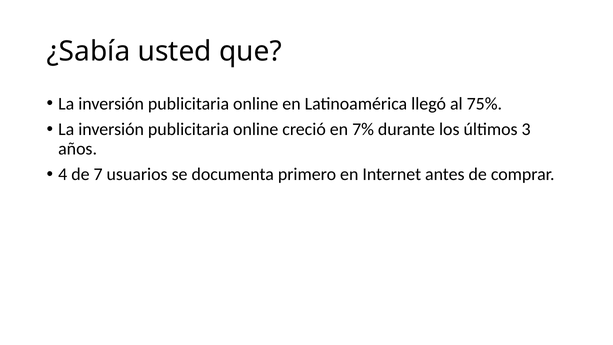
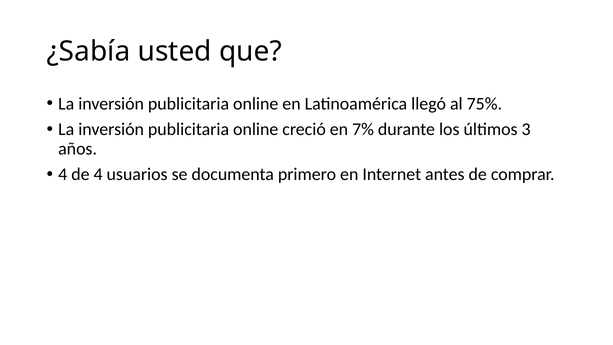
de 7: 7 -> 4 (98, 174)
